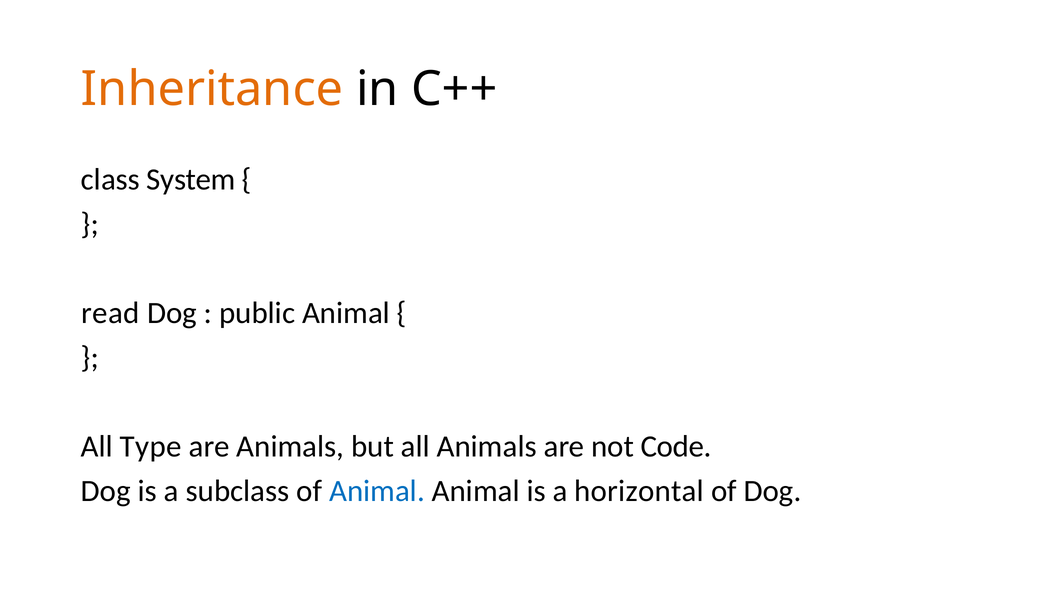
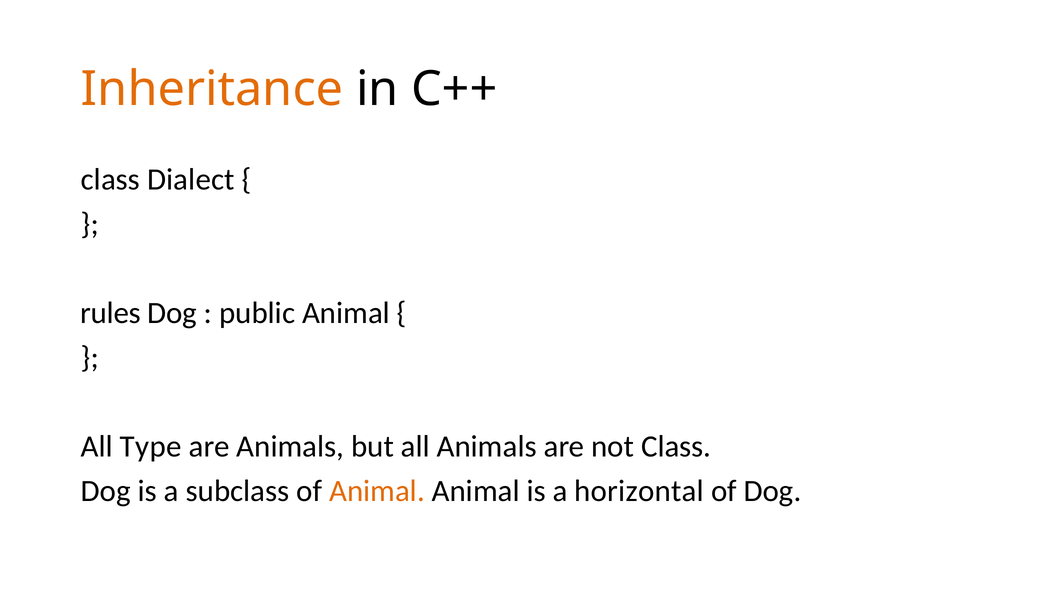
System: System -> Dialect (191, 180)
read: read -> rules (111, 313)
not Code: Code -> Class (676, 447)
Animal colour: blue -> orange (377, 491)
